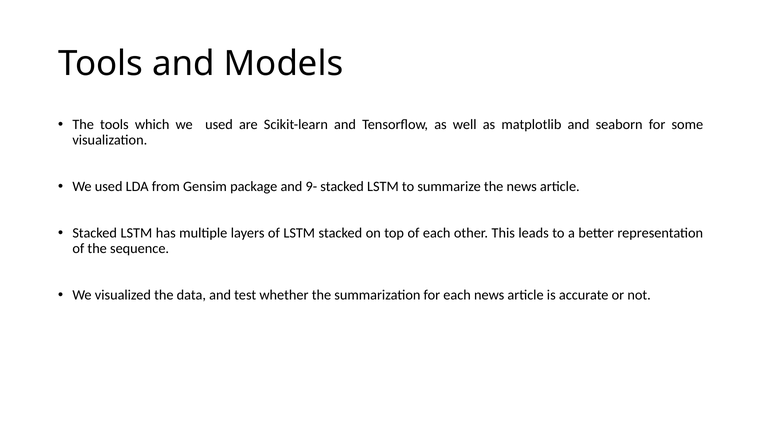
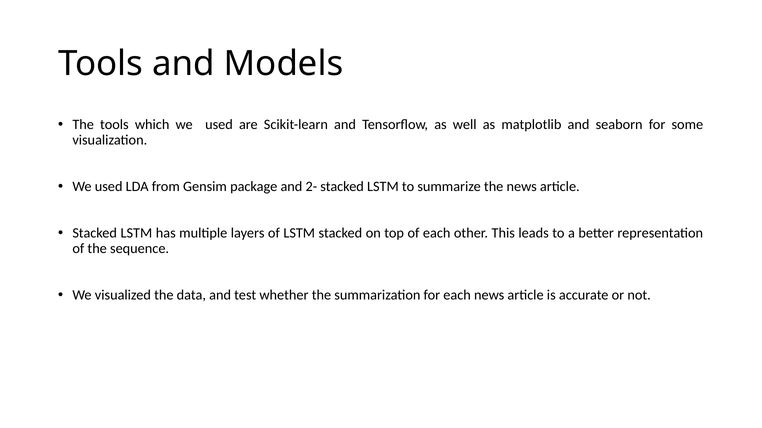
9-: 9- -> 2- (311, 187)
